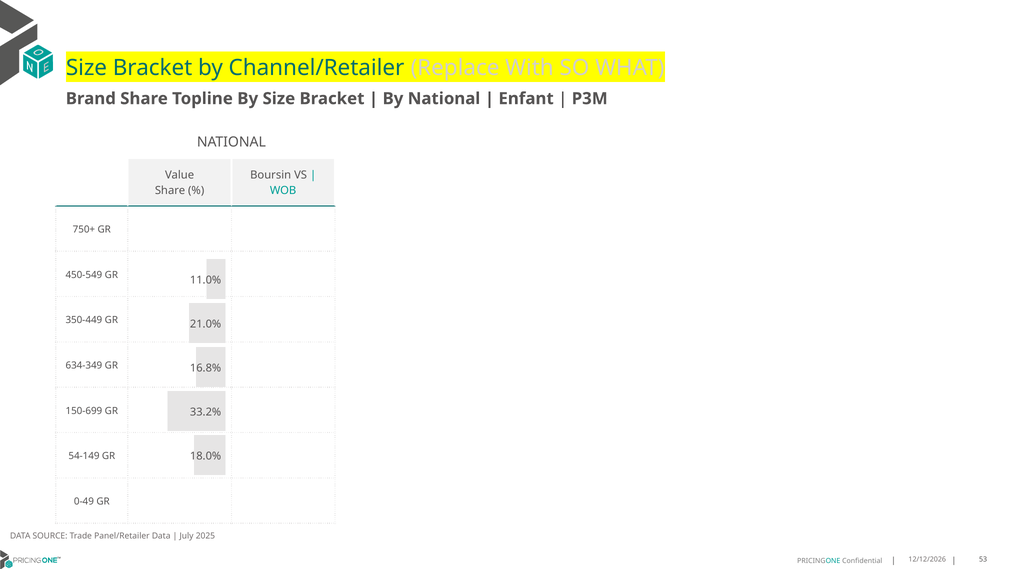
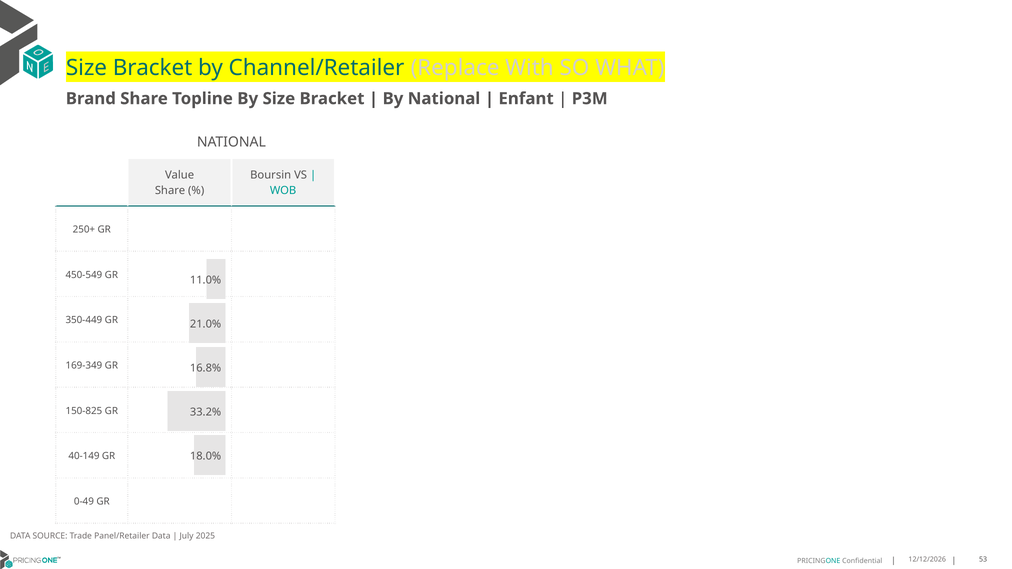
750+: 750+ -> 250+ (84, 230)
634-349: 634-349 -> 169-349 (84, 366)
150-699: 150-699 -> 150-825 (84, 411)
54-149: 54-149 -> 40-149 (84, 456)
